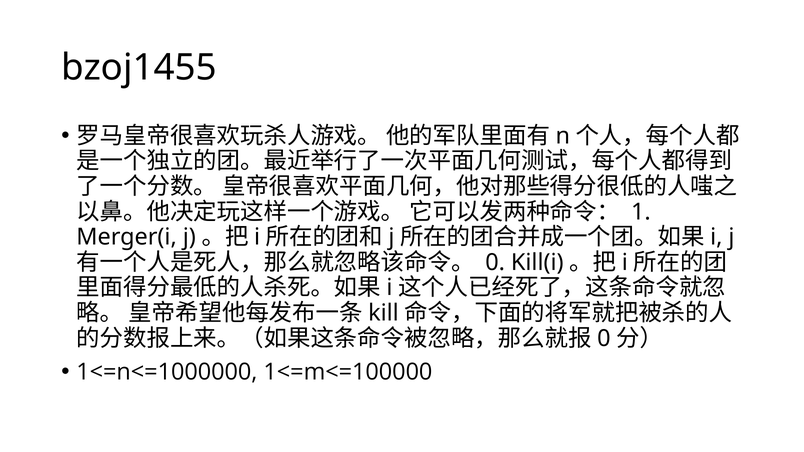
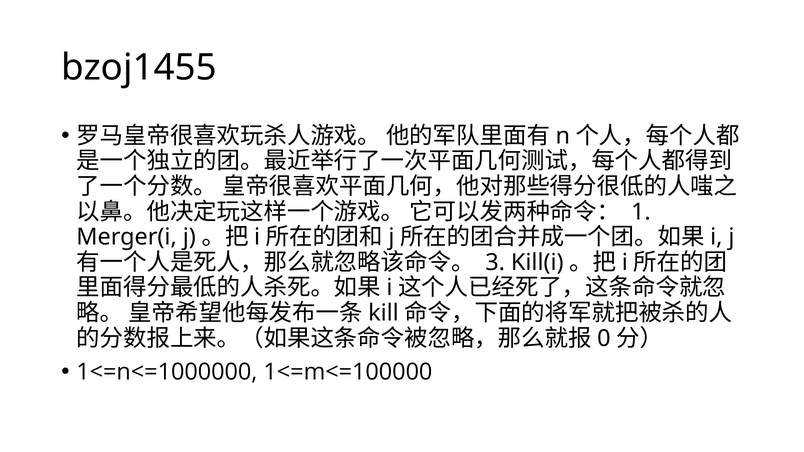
0: 0 -> 3 (495, 263)
